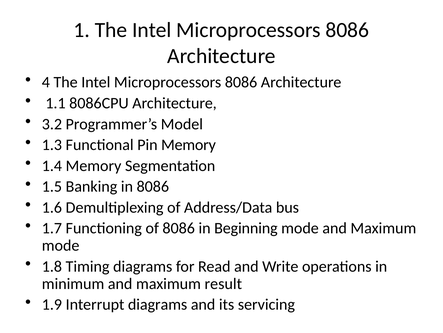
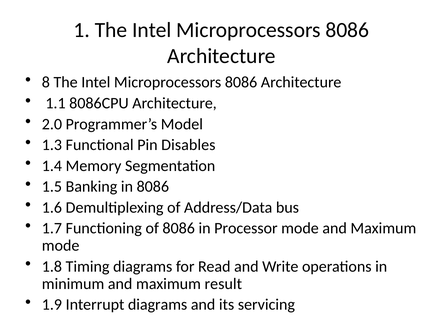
4: 4 -> 8 (46, 82)
3.2: 3.2 -> 2.0 (52, 124)
Pin Memory: Memory -> Disables (188, 145)
Beginning: Beginning -> Processor (246, 228)
